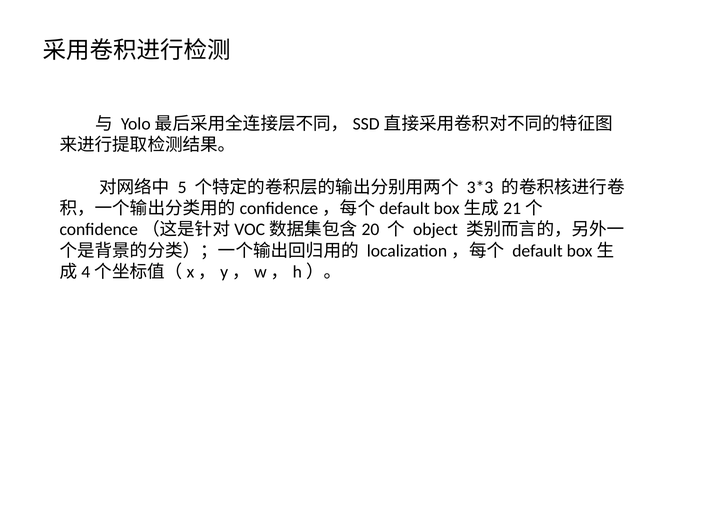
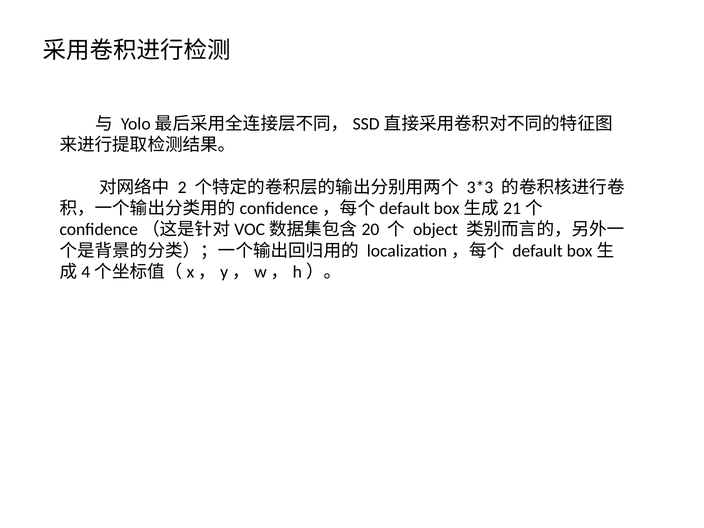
5: 5 -> 2 (182, 187)
